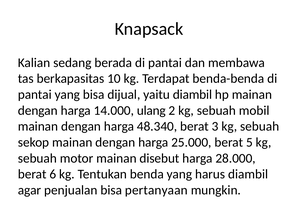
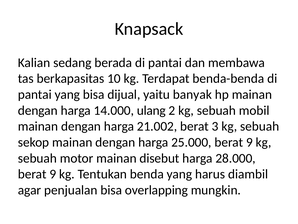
yaitu diambil: diambil -> banyak (192, 94)
48.340: 48.340 -> 21.002 (157, 126)
25.000 berat 5: 5 -> 9 (249, 142)
6: 6 -> 9 (53, 174)
pertanyaan: pertanyaan -> overlapping (156, 190)
